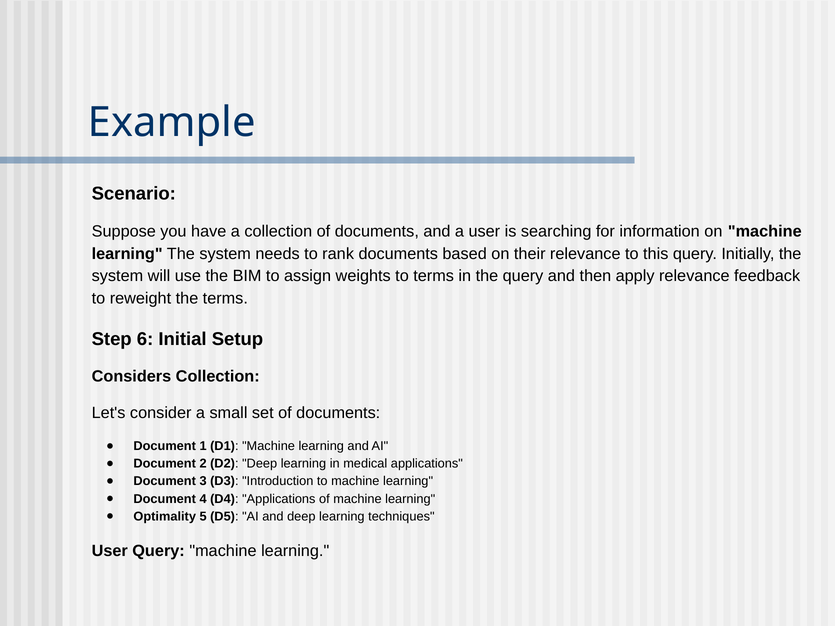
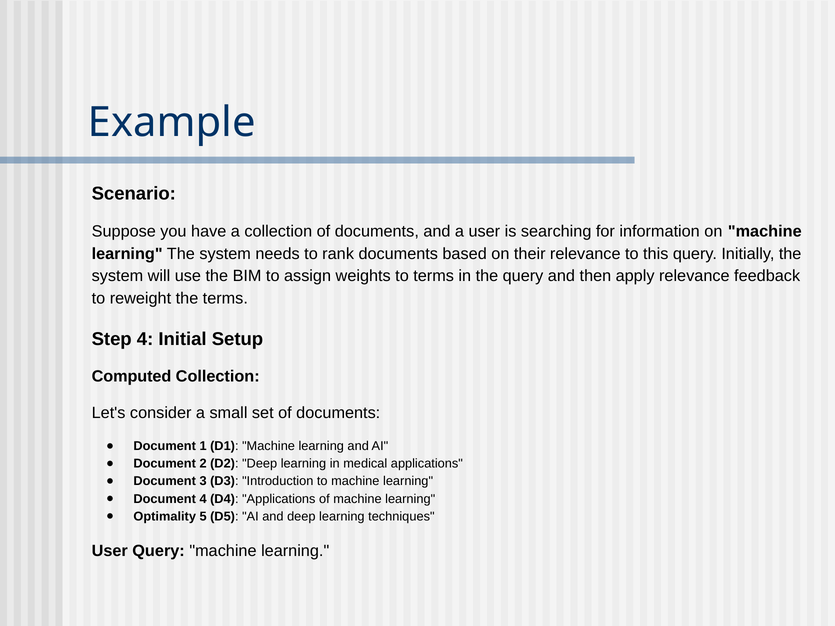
Step 6: 6 -> 4 (145, 339)
Considers: Considers -> Computed (132, 377)
